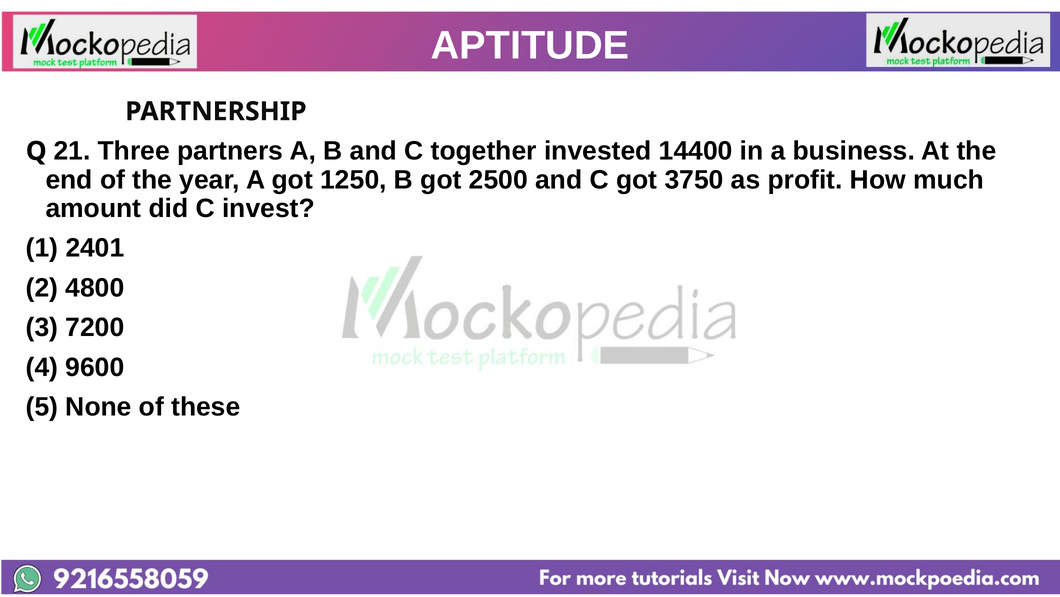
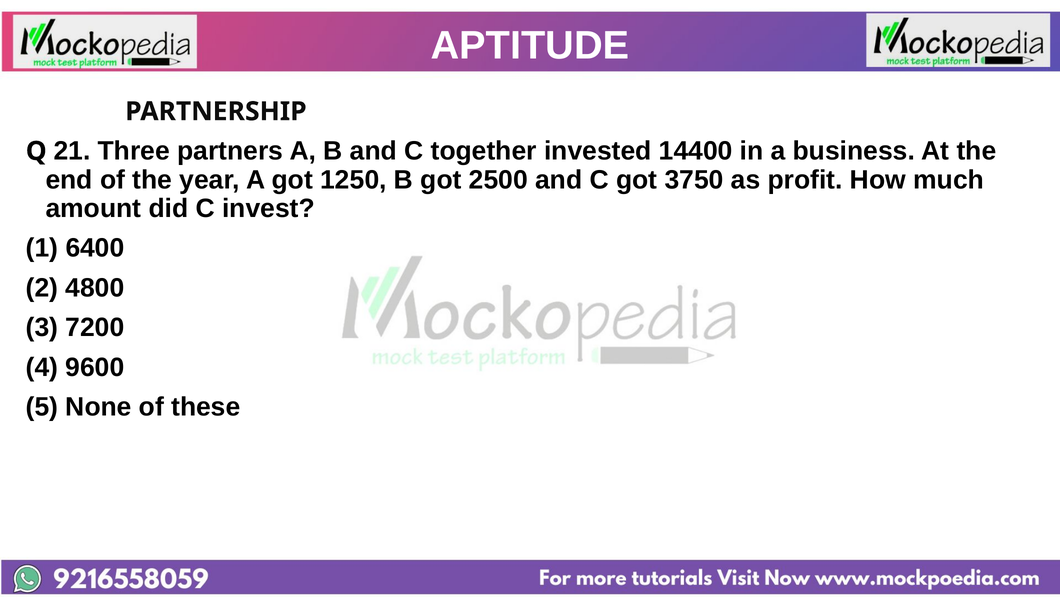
2401: 2401 -> 6400 (95, 248)
